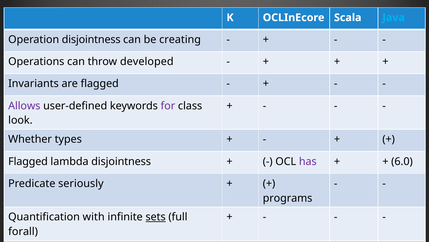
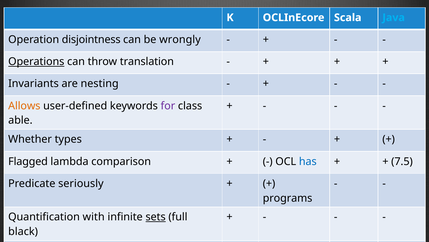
creating: creating -> wrongly (180, 40)
Operations underline: none -> present (36, 62)
developed: developed -> translation (147, 62)
are flagged: flagged -> nesting (100, 84)
Allows colour: purple -> orange (24, 106)
look: look -> able (20, 120)
lambda disjointness: disjointness -> comparison (121, 161)
has colour: purple -> blue (308, 161)
6.0: 6.0 -> 7.5 (402, 161)
forall: forall -> black (23, 231)
